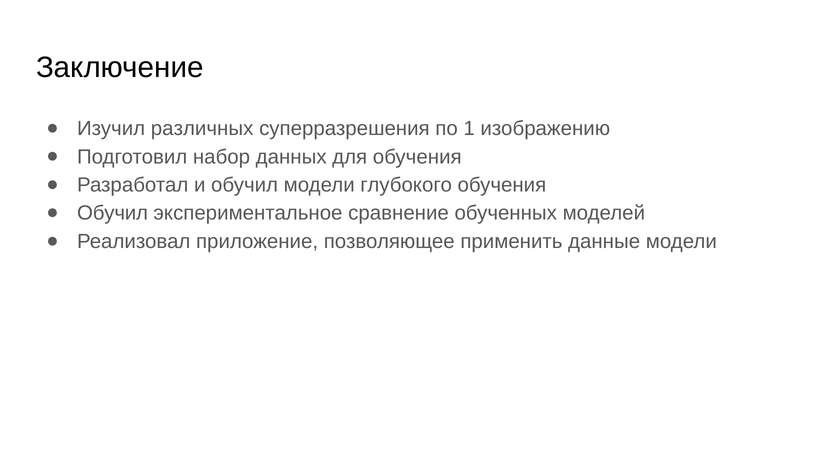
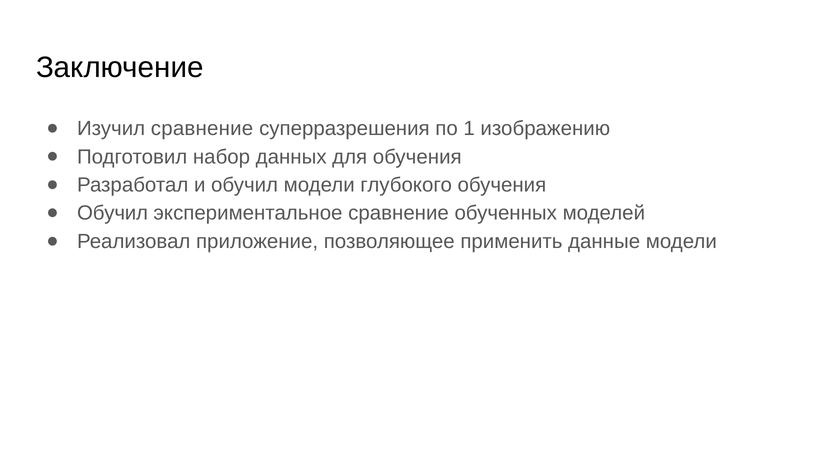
Изучил различных: различных -> сравнение (202, 129)
